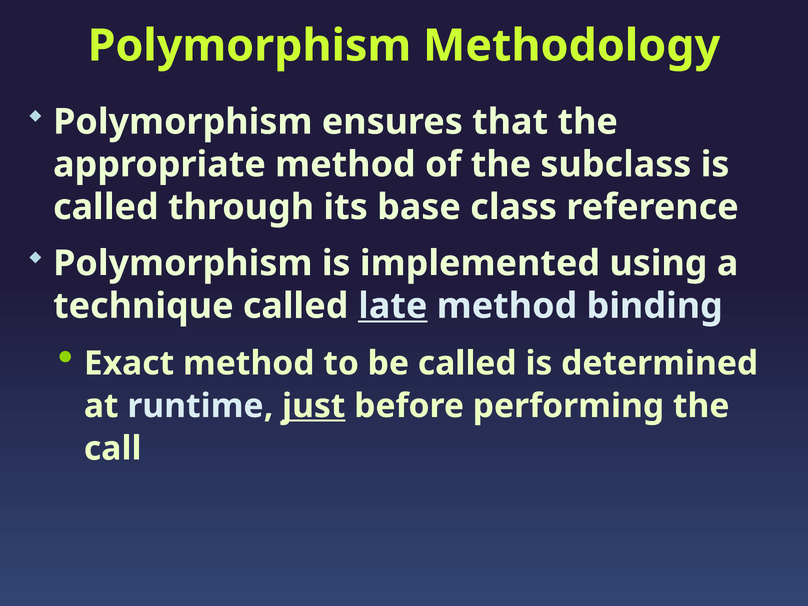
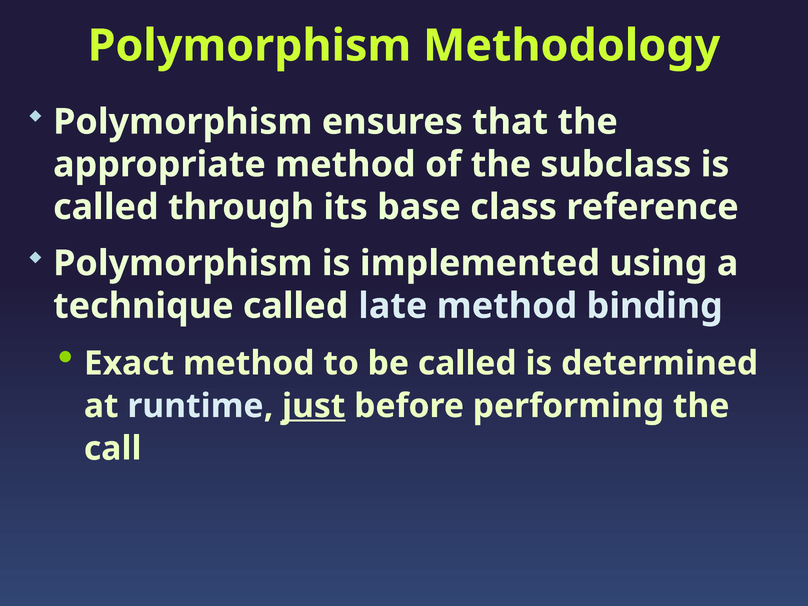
late underline: present -> none (393, 306)
